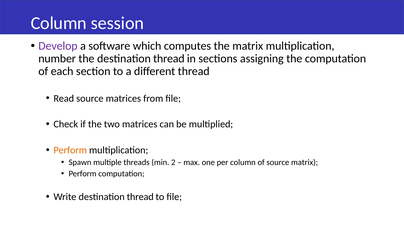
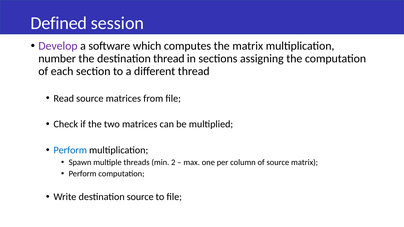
Column: Column -> Defined (59, 23)
Perform colour: orange -> blue (70, 150)
Write destination thread: thread -> source (140, 197)
